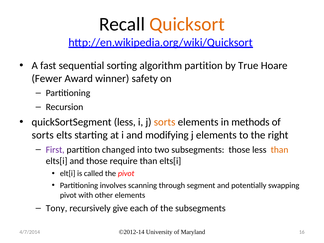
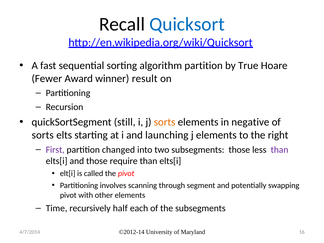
Quicksort colour: orange -> blue (187, 24)
safety: safety -> result (145, 79)
quickSortSegment less: less -> still (125, 122)
methods: methods -> negative (250, 122)
modifying: modifying -> launching (167, 135)
than colour: orange -> purple (280, 150)
Tony: Tony -> Time (57, 208)
give: give -> half (120, 208)
